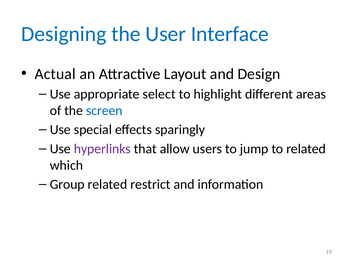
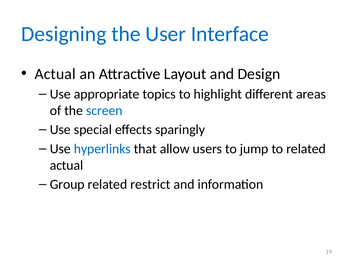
select: select -> topics (159, 94)
hyperlinks colour: purple -> blue (102, 149)
which: which -> actual (67, 166)
